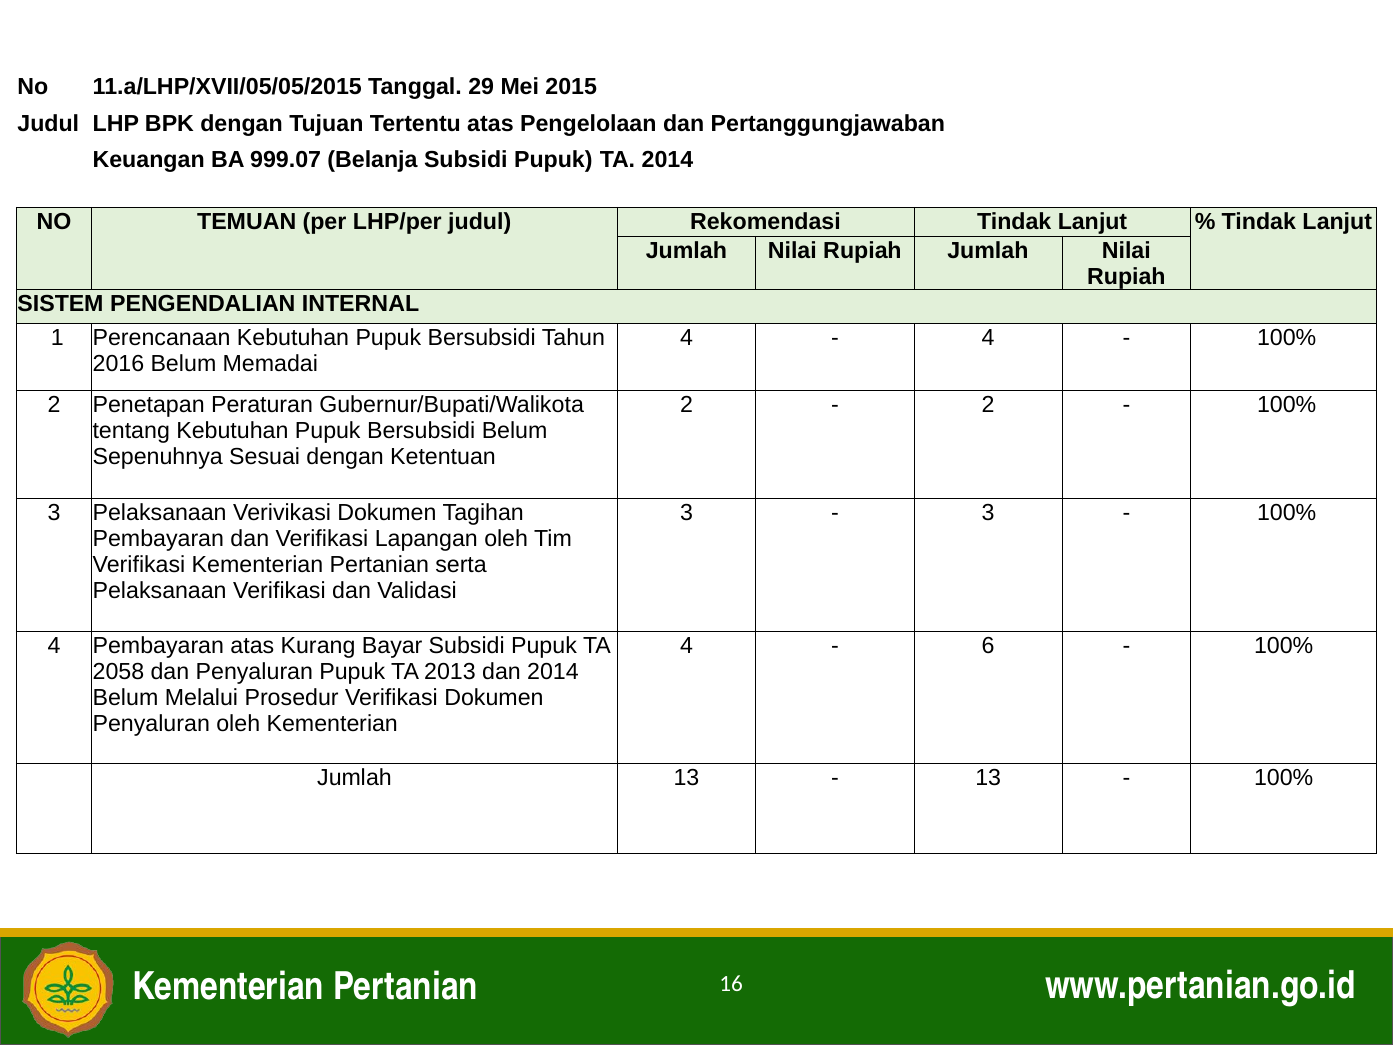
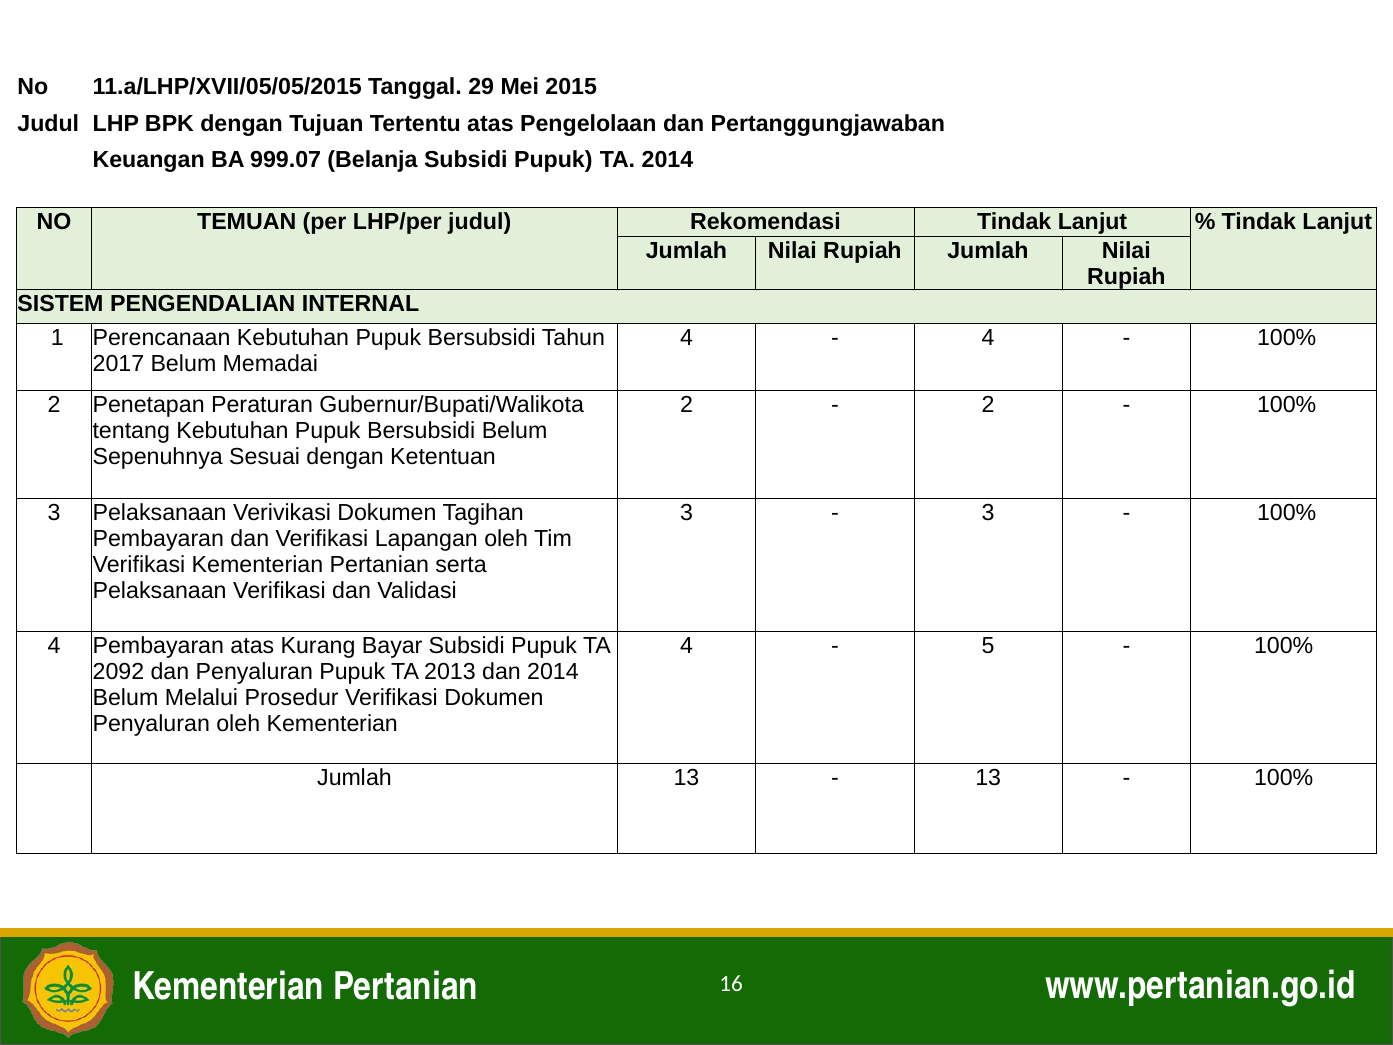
2016: 2016 -> 2017 (118, 364)
6: 6 -> 5 (988, 645)
2058: 2058 -> 2092 (118, 671)
